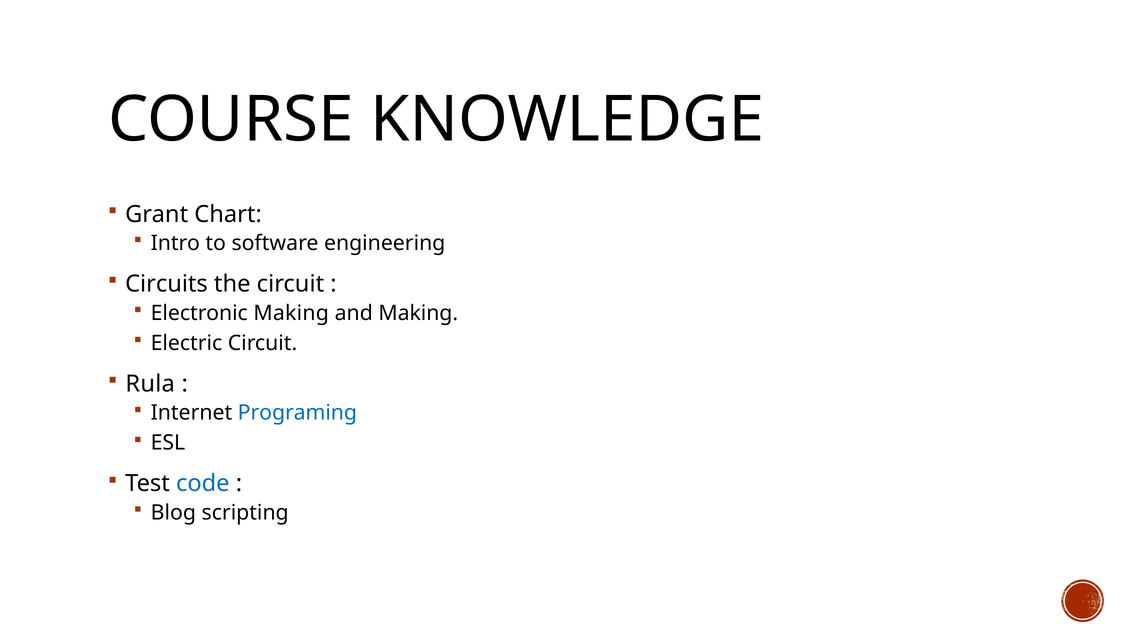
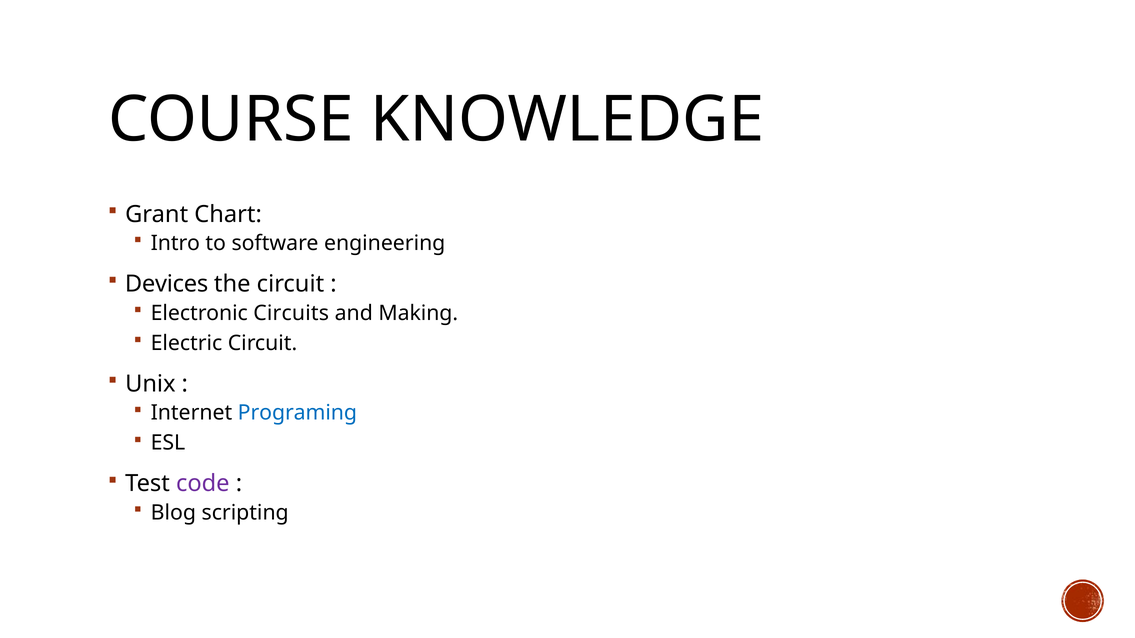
Circuits: Circuits -> Devices (167, 284)
Electronic Making: Making -> Circuits (291, 313)
Rula: Rula -> Unix (150, 384)
code colour: blue -> purple (203, 484)
